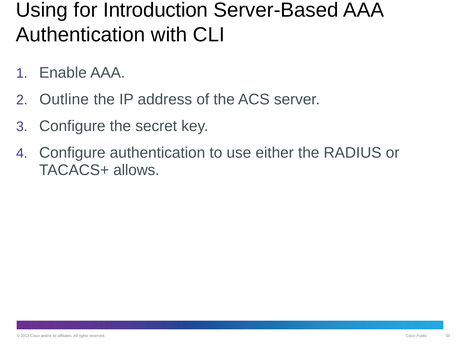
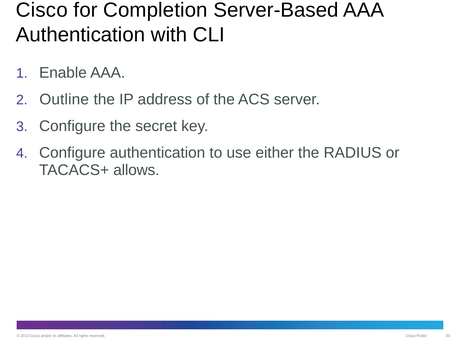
Using: Using -> Cisco (42, 10)
Introduction: Introduction -> Completion (155, 10)
